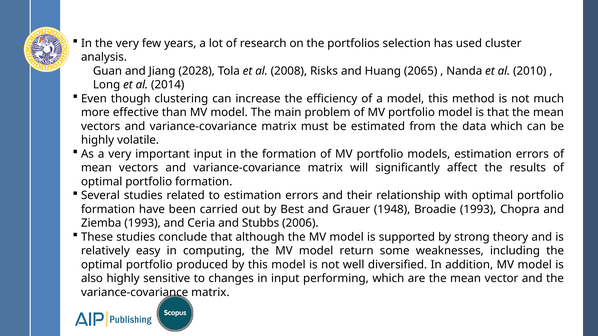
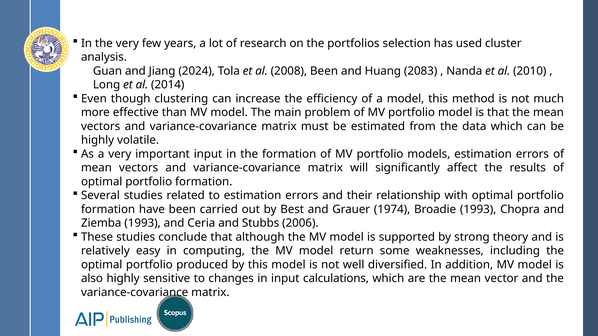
2028: 2028 -> 2024 (197, 71)
2008 Risks: Risks -> Been (324, 71)
2065: 2065 -> 2083 (421, 71)
1948: 1948 -> 1974 (392, 210)
performing: performing -> calculations (336, 279)
